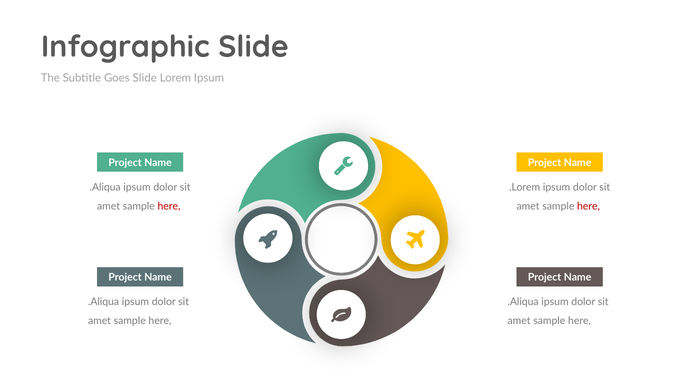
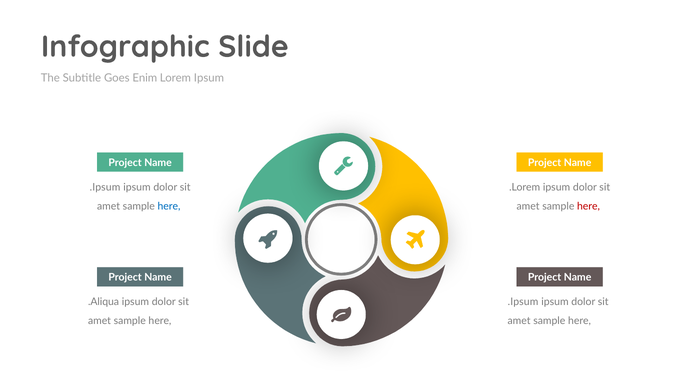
Goes Slide: Slide -> Enim (145, 78)
.Aliqua: .Aliqua -> .Ipsum (105, 187)
here colour: red -> blue (169, 206)
.Aliqua: .Aliqua -> .Ipsum (523, 302)
